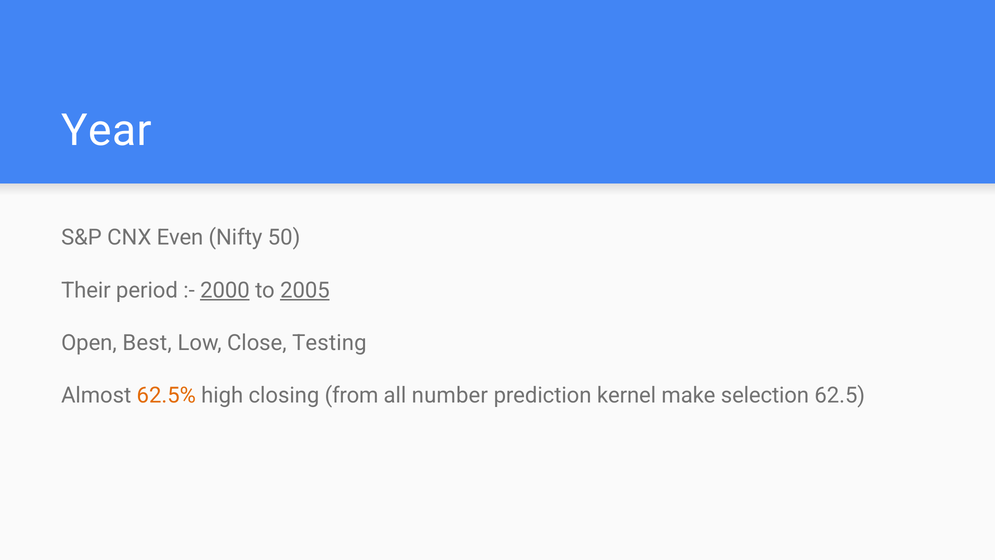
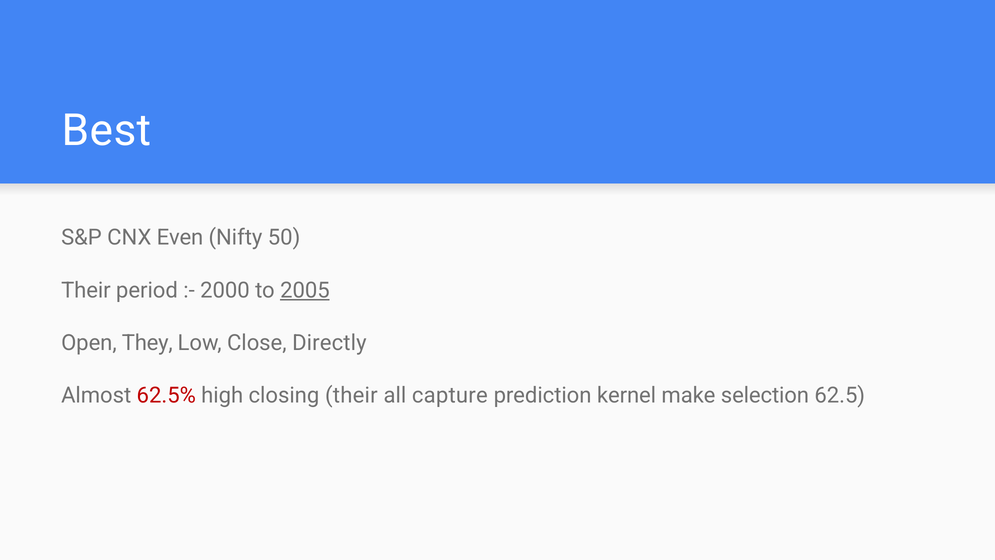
Year: Year -> Best (107, 130)
2000 underline: present -> none (225, 290)
Best: Best -> They (147, 343)
Testing: Testing -> Directly (329, 343)
62.5% colour: orange -> red (166, 395)
closing from: from -> their (351, 395)
number: number -> capture (450, 395)
